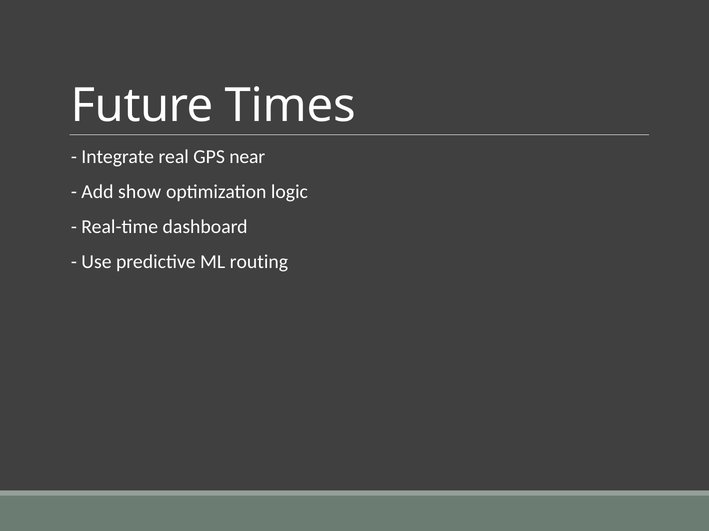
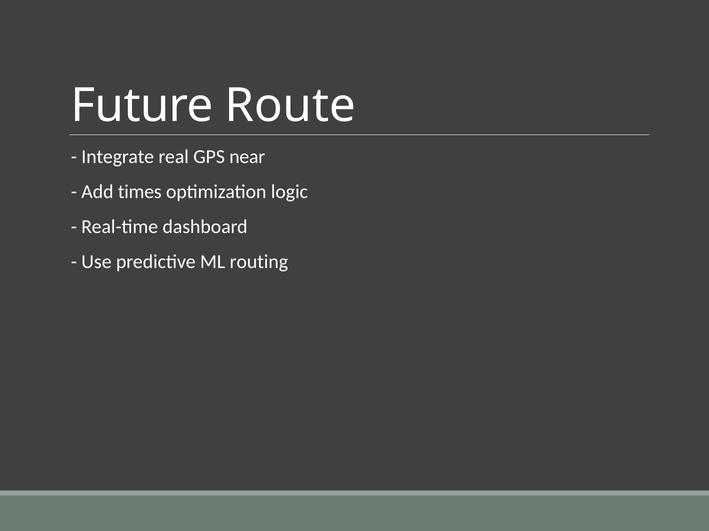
Times: Times -> Route (290, 106)
show: show -> times (140, 192)
